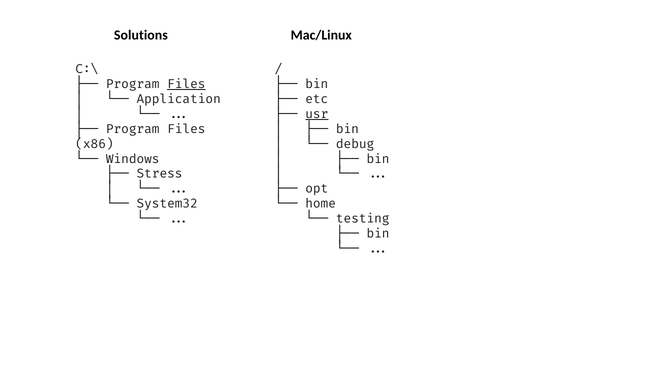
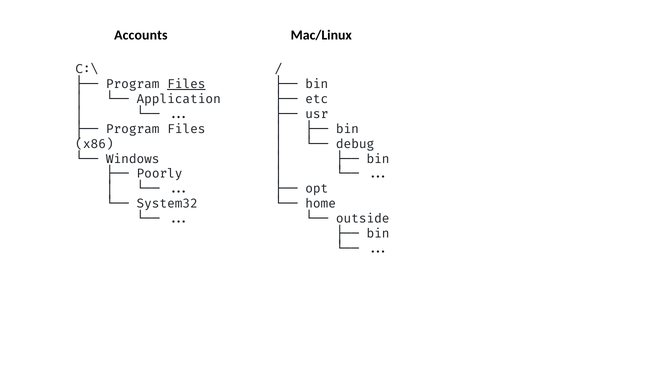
Solutions: Solutions -> Accounts (141, 35)
usr underline: present -> none (317, 114)
Stress: Stress -> Poorly (160, 174)
testing: testing -> outside (363, 218)
